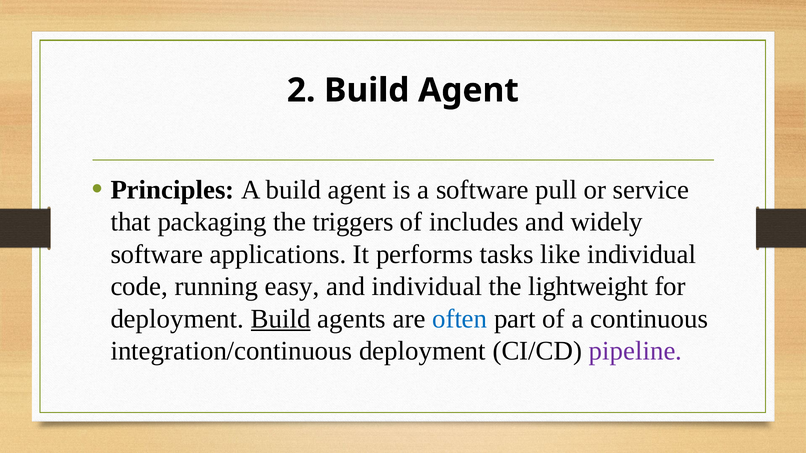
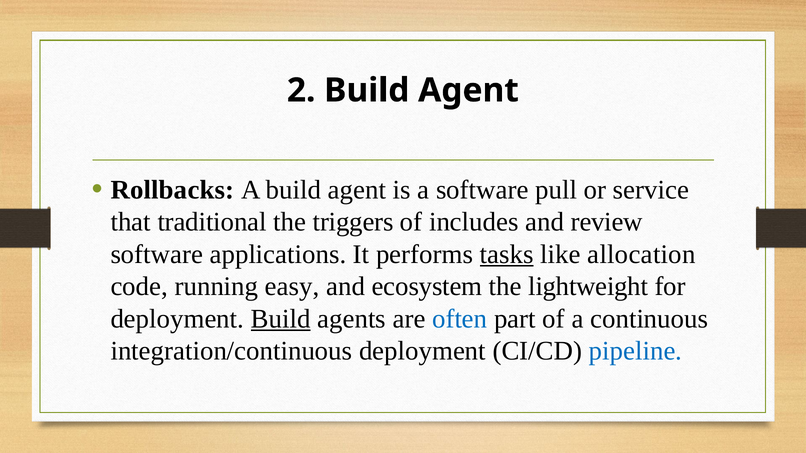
Principles: Principles -> Rollbacks (172, 190)
packaging: packaging -> traditional (212, 222)
widely: widely -> review (607, 222)
tasks underline: none -> present (507, 255)
like individual: individual -> allocation (642, 255)
and individual: individual -> ecosystem (427, 287)
pipeline colour: purple -> blue (636, 351)
